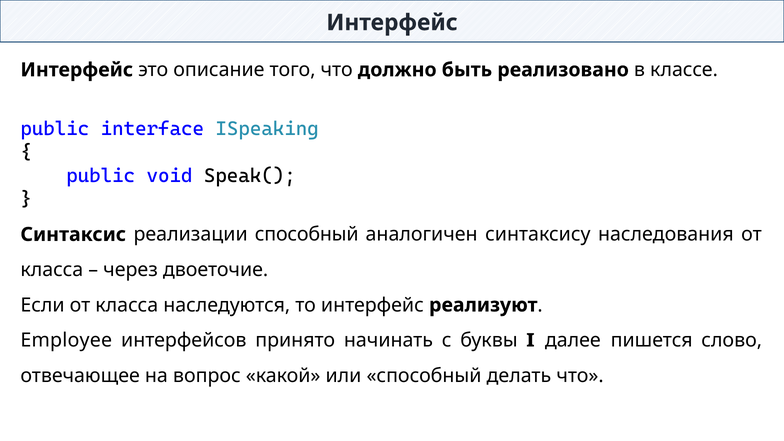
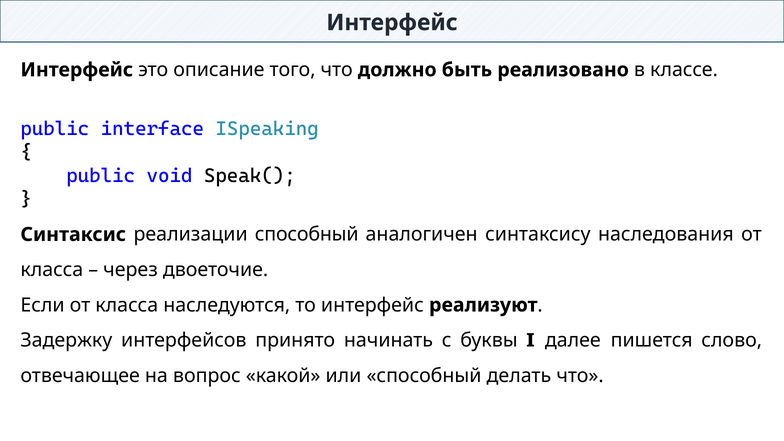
Employee: Employee -> Задержку (66, 340)
